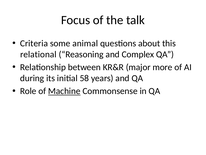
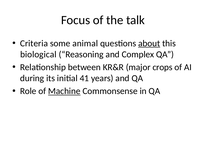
about underline: none -> present (149, 43)
relational: relational -> biological (38, 54)
more: more -> crops (162, 67)
58: 58 -> 41 (84, 78)
